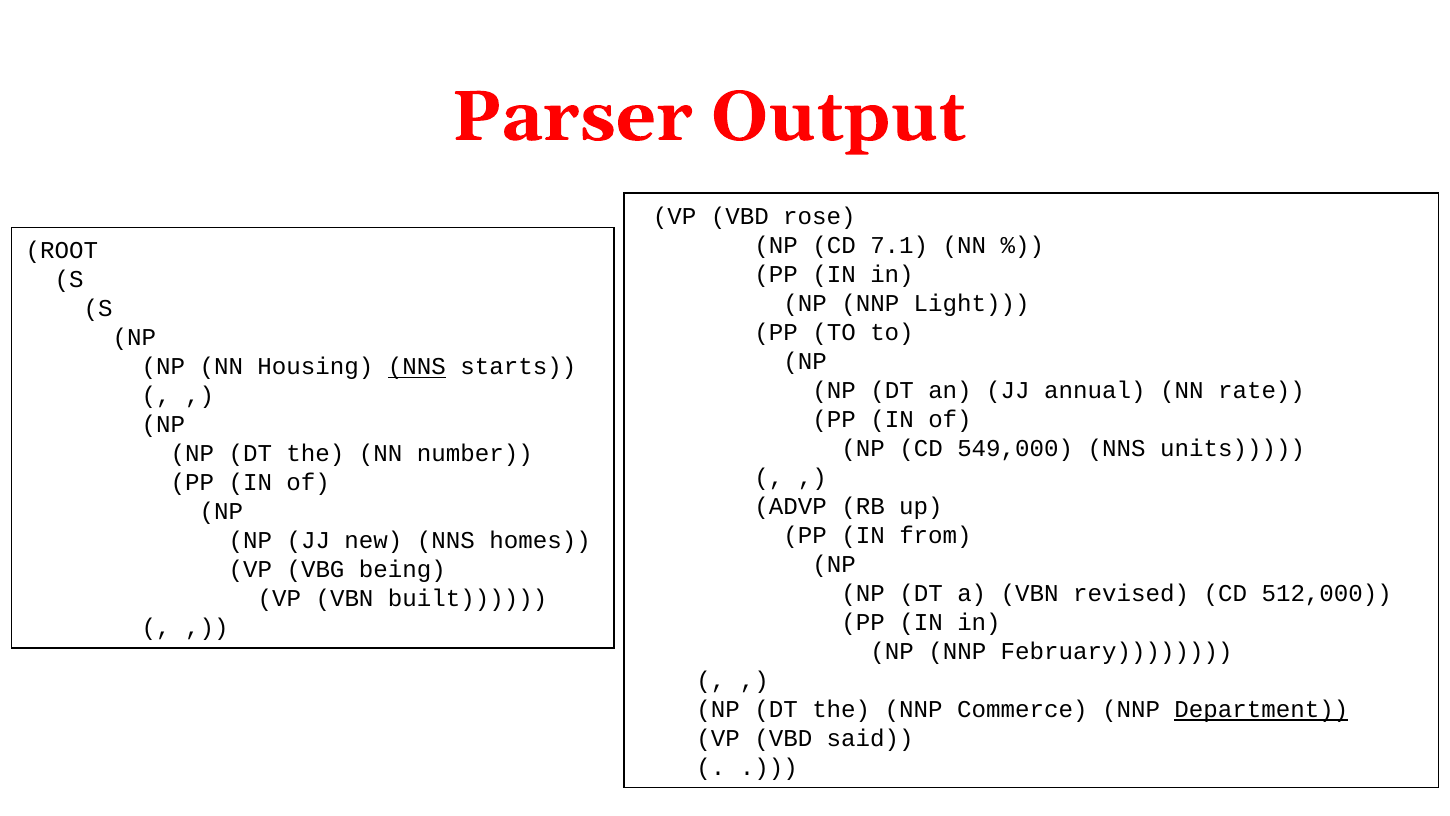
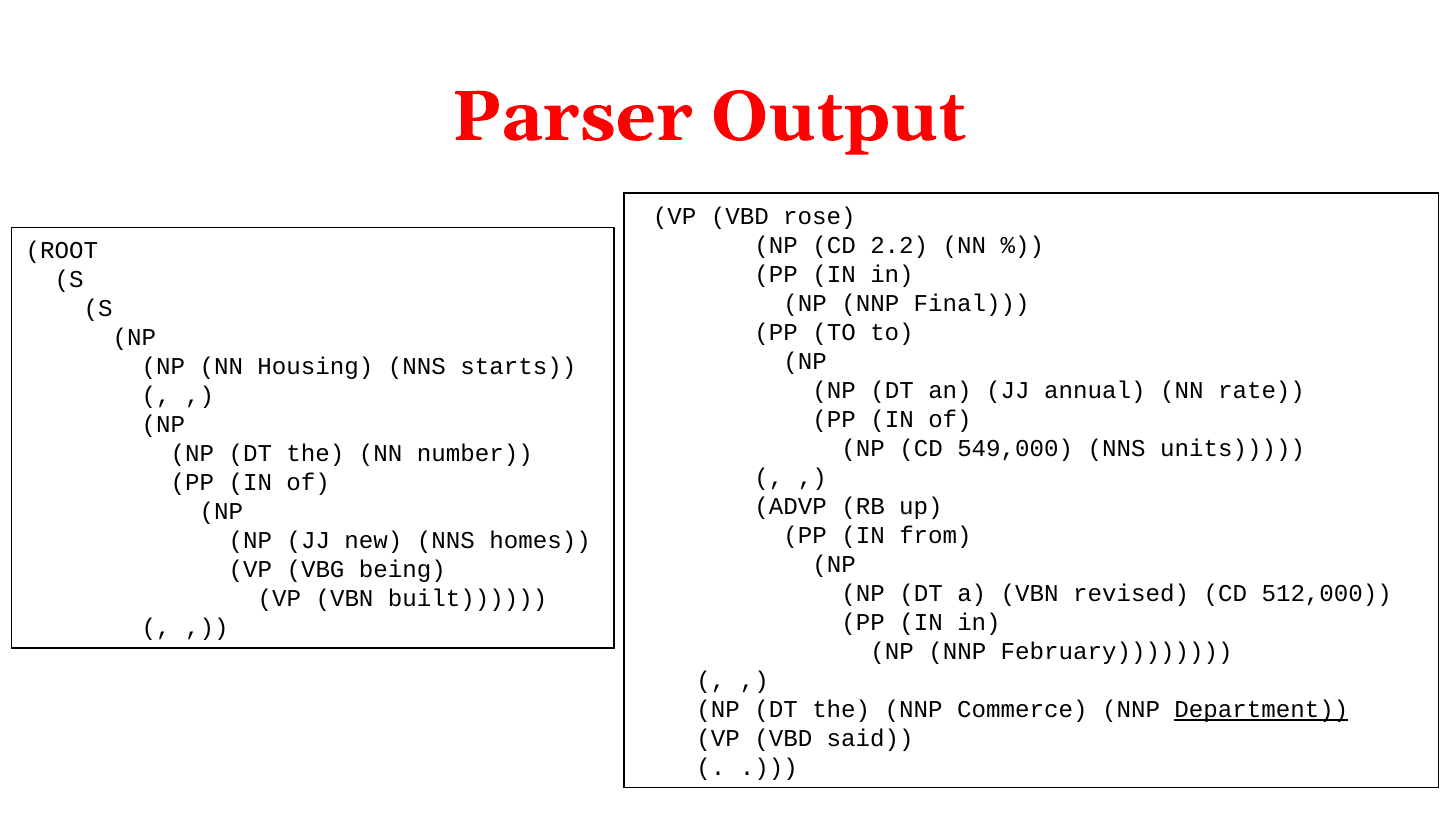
7.1: 7.1 -> 2.2 (899, 245)
Light: Light -> Final (972, 303)
NNS underline: present -> none (417, 367)
